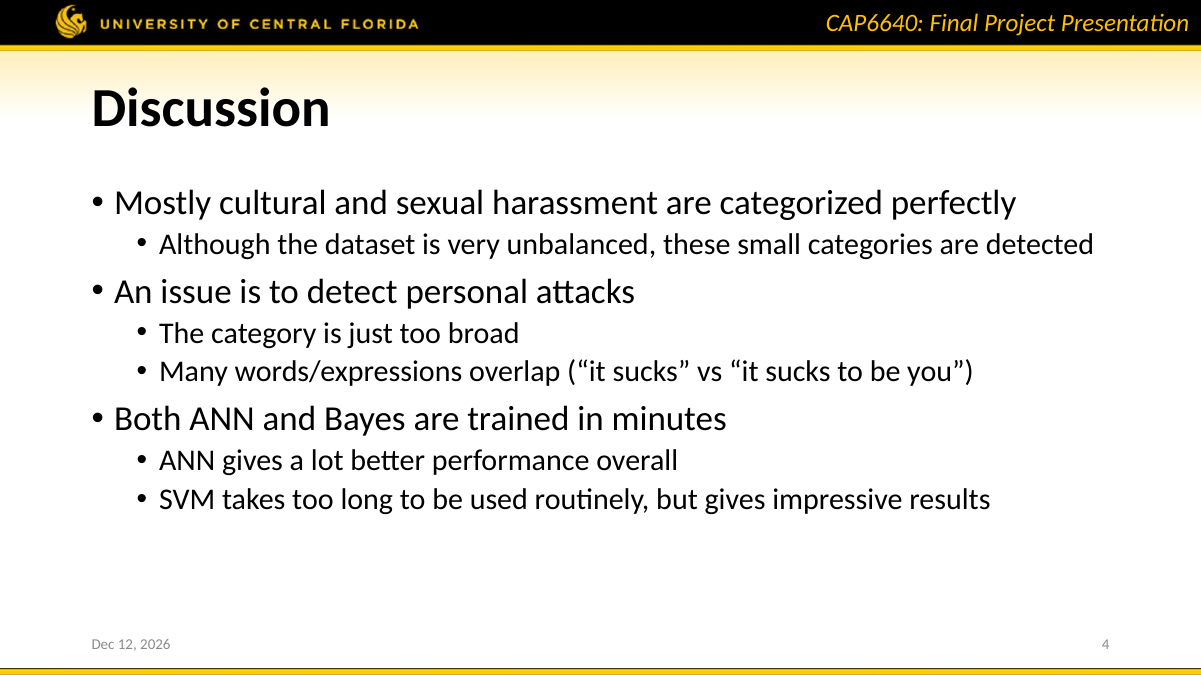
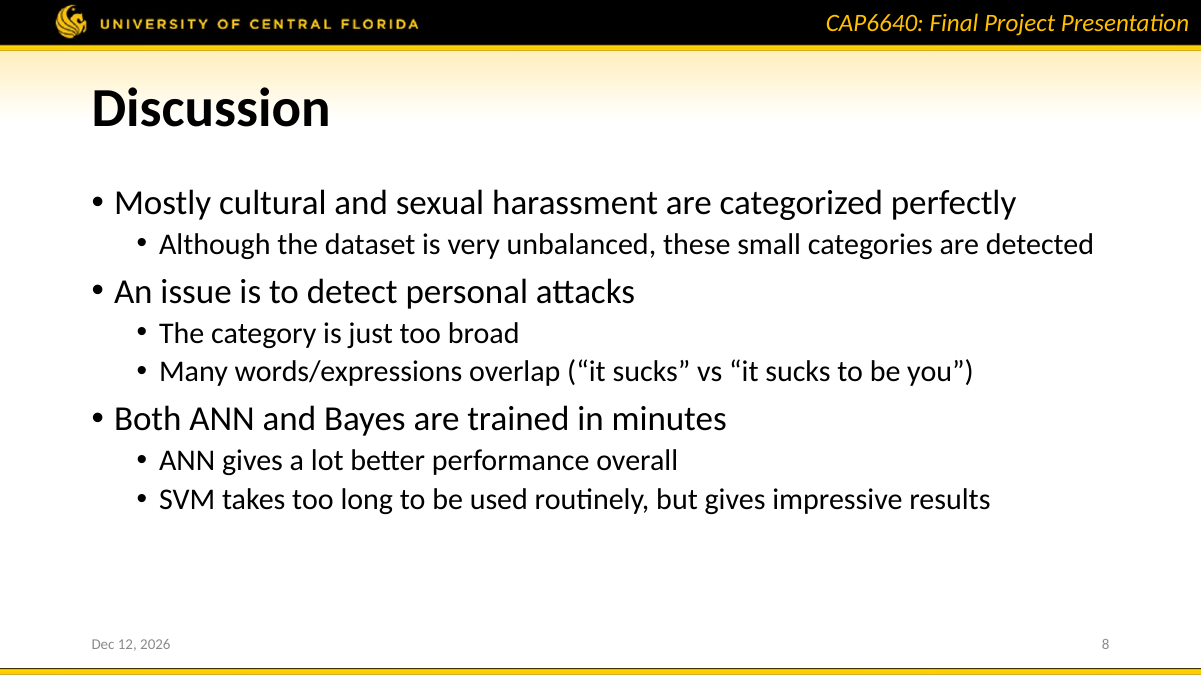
4: 4 -> 8 (1106, 645)
